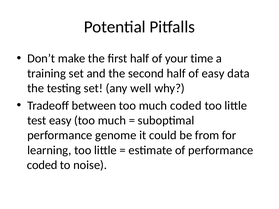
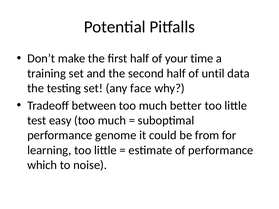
of easy: easy -> until (213, 73)
well: well -> face (141, 88)
much coded: coded -> better (186, 106)
coded: coded -> which (42, 165)
